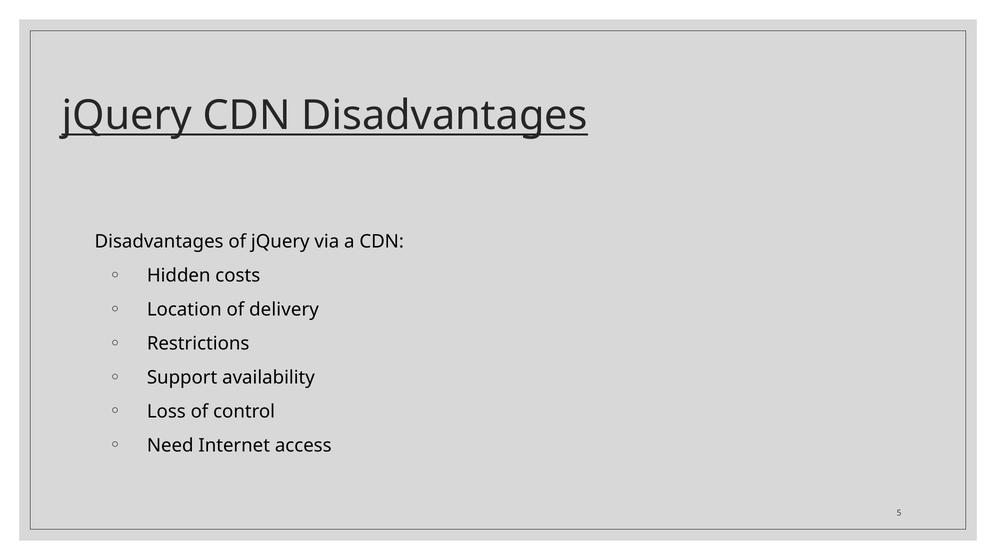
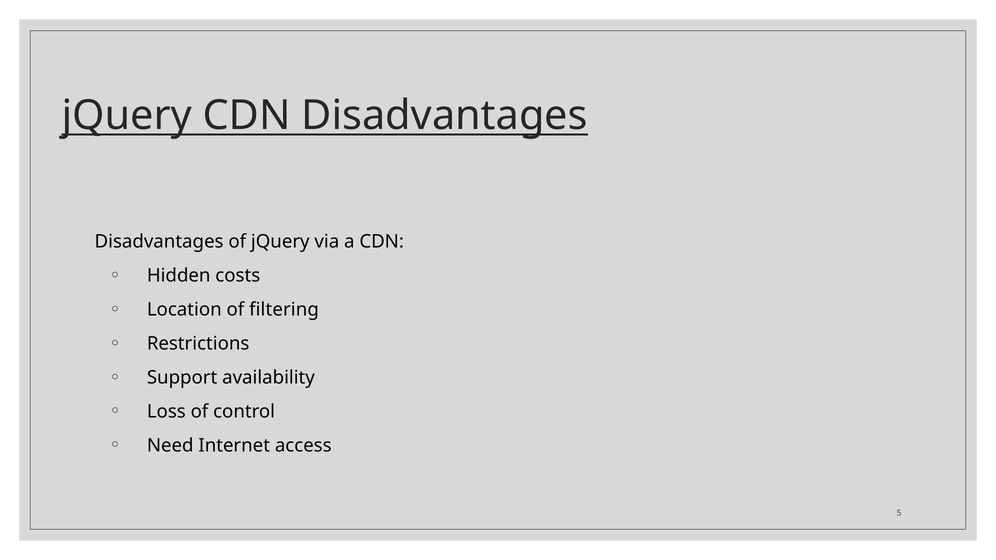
delivery: delivery -> filtering (284, 310)
